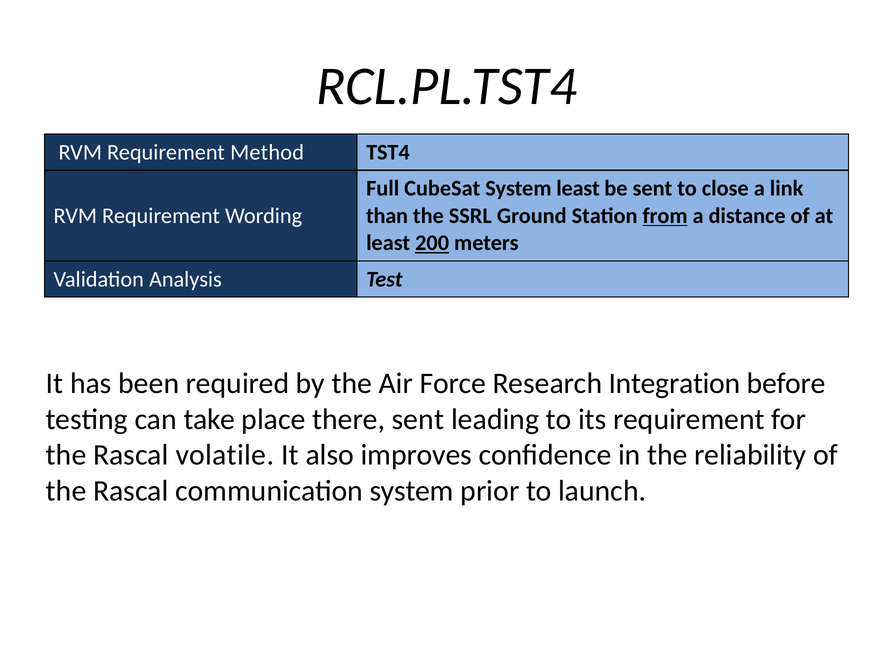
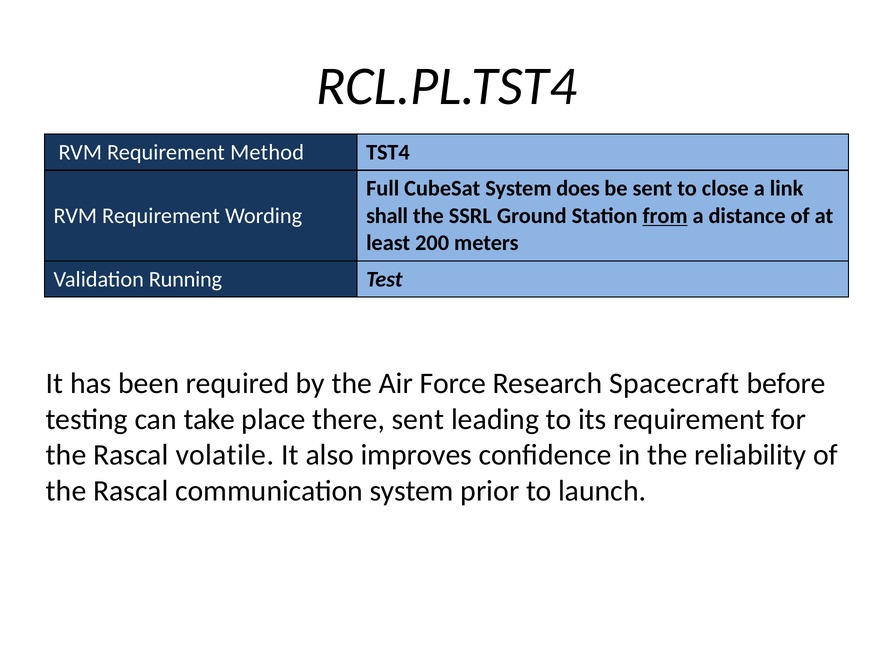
System least: least -> does (578, 189)
than: than -> shall (387, 216)
200 underline: present -> none (432, 243)
Analysis: Analysis -> Running (185, 279)
Integration: Integration -> Spacecraft (674, 383)
